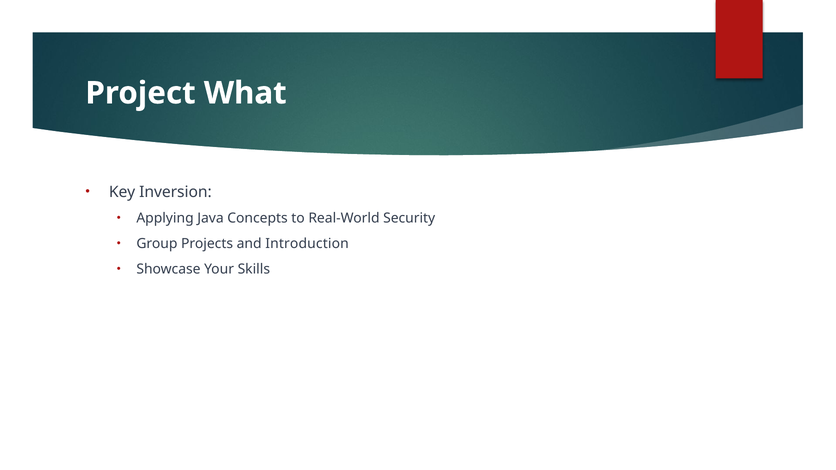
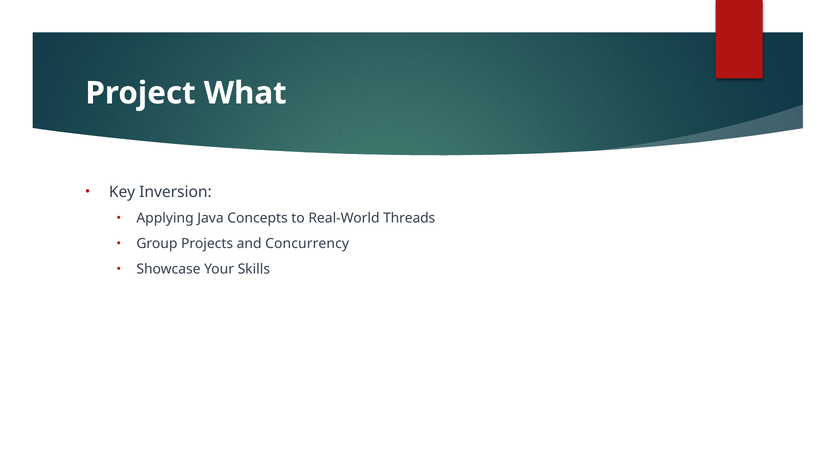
Security: Security -> Threads (409, 219)
Introduction: Introduction -> Concurrency (307, 244)
